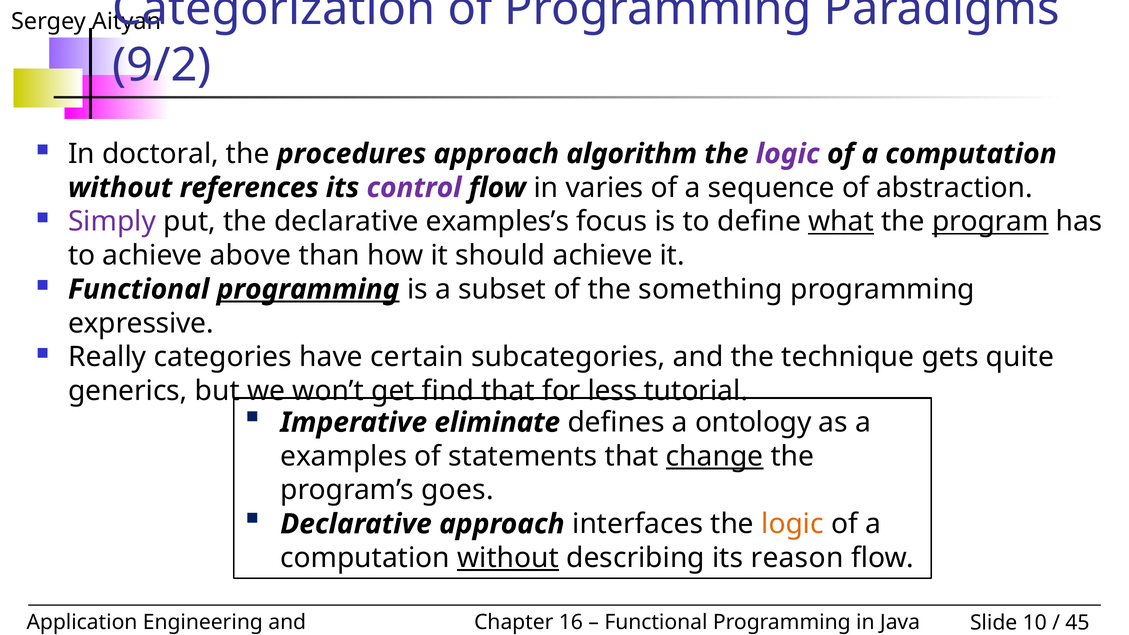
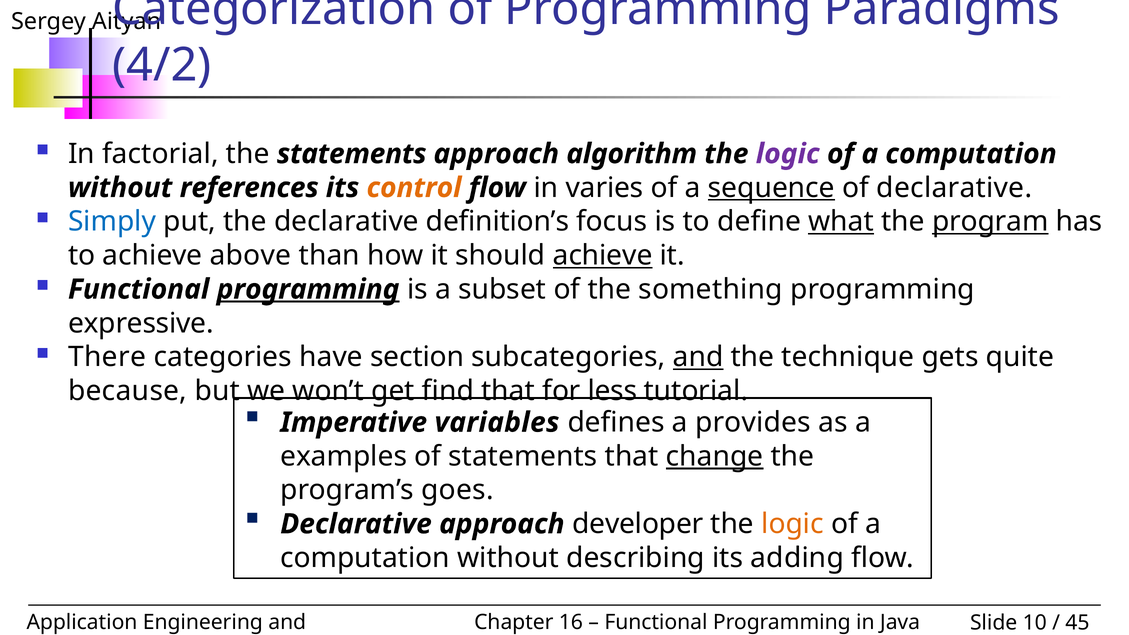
9/2: 9/2 -> 4/2 (162, 65)
doctoral: doctoral -> factorial (160, 154)
the procedures: procedures -> statements (352, 154)
control colour: purple -> orange (414, 188)
sequence underline: none -> present (771, 188)
of abstraction: abstraction -> declarative (954, 188)
Simply colour: purple -> blue (112, 222)
examples’s: examples’s -> definition’s (498, 222)
achieve underline: none -> present (603, 256)
Really: Really -> There (107, 357)
certain: certain -> section (417, 357)
and underline: none -> present (698, 357)
generics: generics -> because (128, 391)
eliminate: eliminate -> variables (497, 423)
ontology: ontology -> provides (753, 423)
interfaces: interfaces -> developer (638, 524)
without underline: present -> none (508, 558)
reason: reason -> adding (797, 558)
